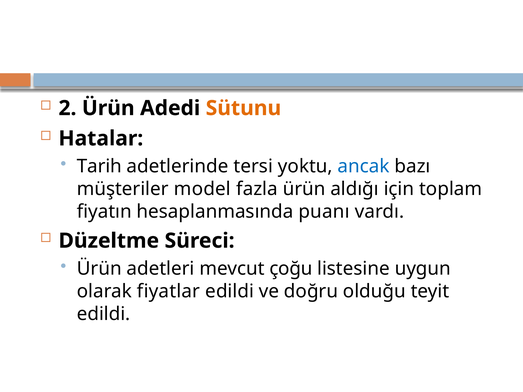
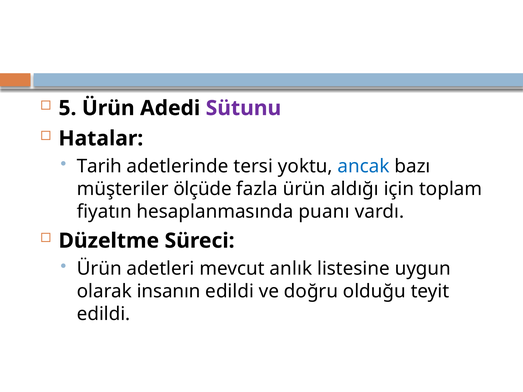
2: 2 -> 5 (67, 108)
Sütunu colour: orange -> purple (243, 108)
model: model -> ölçüde (203, 189)
çoğu: çoğu -> anlık (291, 269)
fiyatlar: fiyatlar -> insanın (169, 291)
